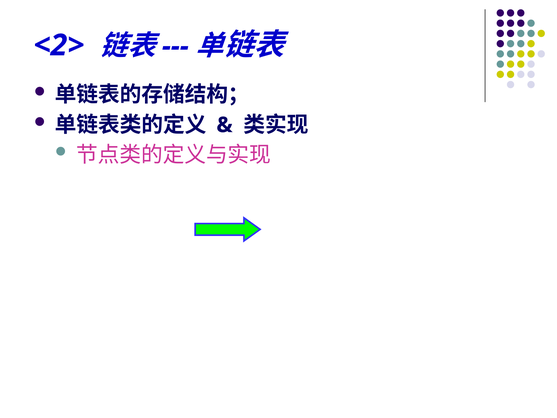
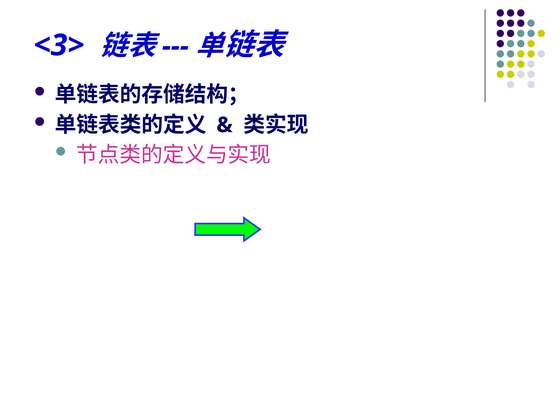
<2>: <2> -> <3> (59, 45)
